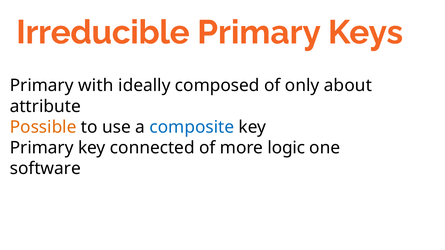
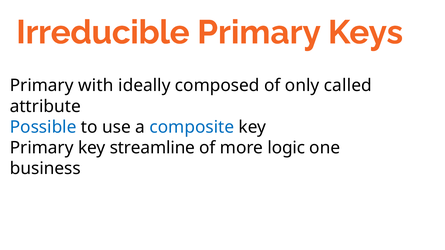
about: about -> called (348, 86)
Possible colour: orange -> blue (43, 127)
connected: connected -> streamline (152, 148)
software: software -> business (45, 169)
